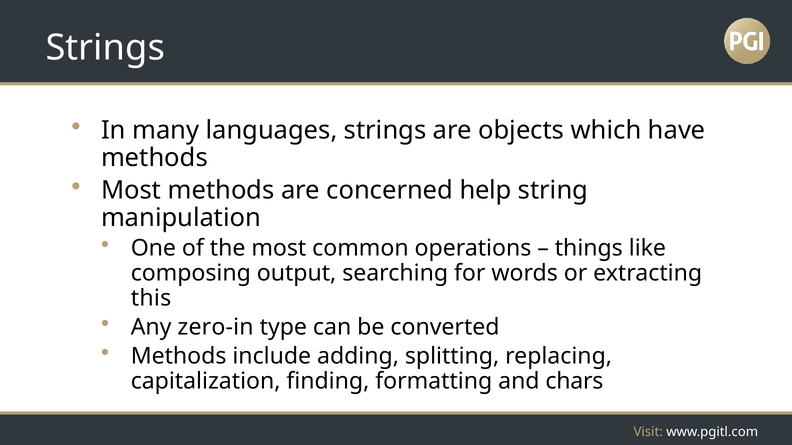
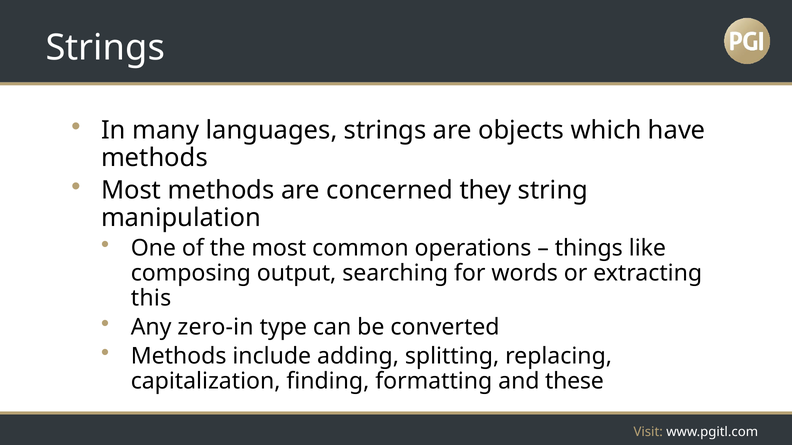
help: help -> they (486, 191)
chars: chars -> these (574, 381)
